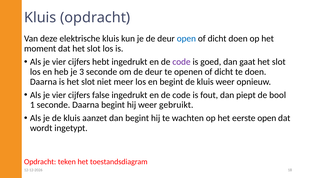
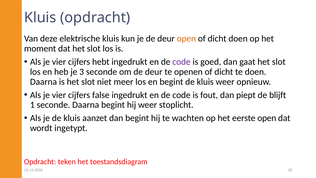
open colour: blue -> orange (186, 39)
bool: bool -> blijft (278, 95)
gebruikt: gebruikt -> stoplicht (176, 105)
